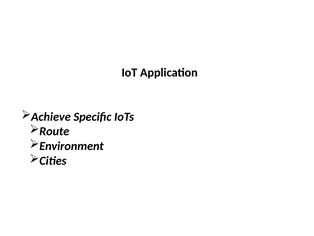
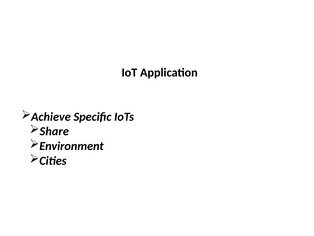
Route: Route -> Share (54, 131)
